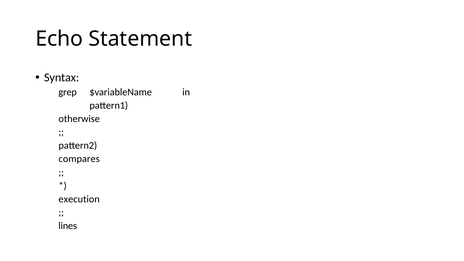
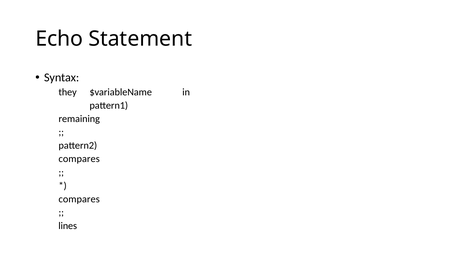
grep: grep -> they (68, 92)
otherwise: otherwise -> remaining (79, 119)
execution: execution -> compares (79, 199)
